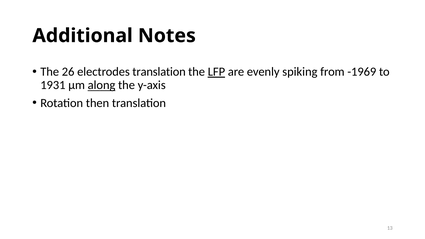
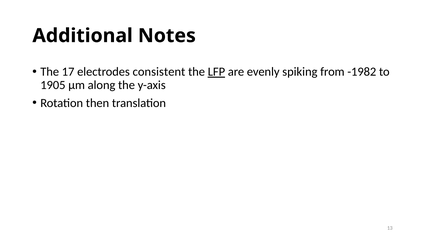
26: 26 -> 17 (68, 72)
electrodes translation: translation -> consistent (159, 72)
-1969: -1969 -> -1982 (362, 72)
1931: 1931 -> 1905 (53, 85)
along underline: present -> none (102, 85)
